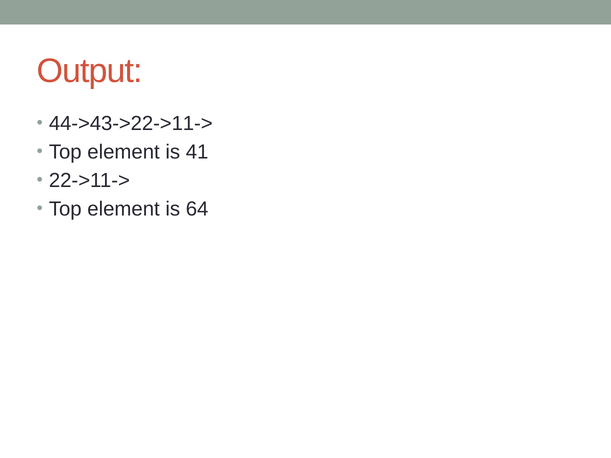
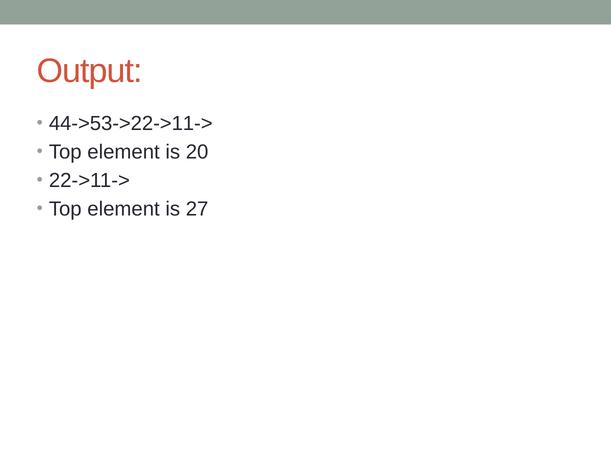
44->43->22->11->: 44->43->22->11-> -> 44->53->22->11-> (131, 124)
41: 41 -> 20 (197, 152)
64: 64 -> 27 (197, 209)
